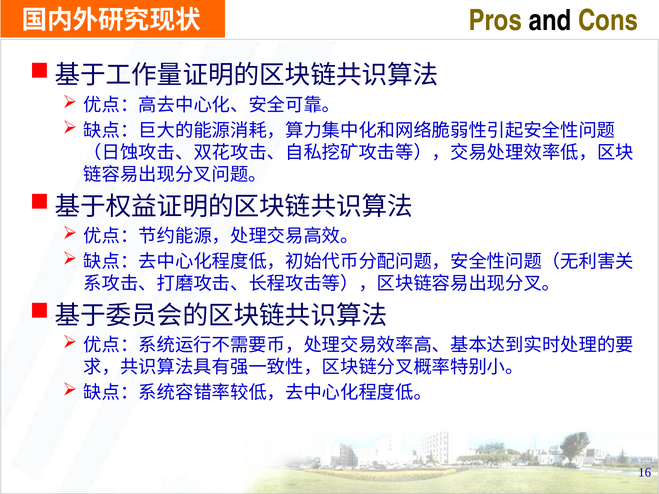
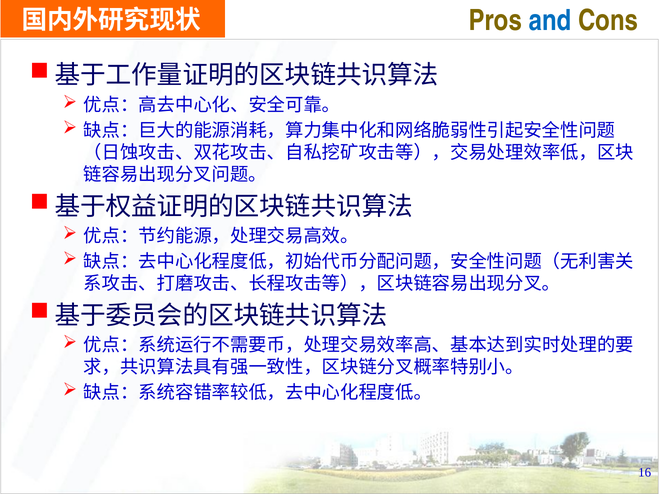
and colour: black -> blue (550, 20)
